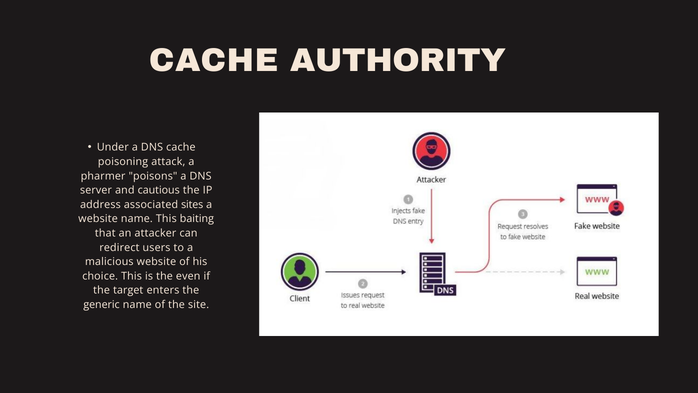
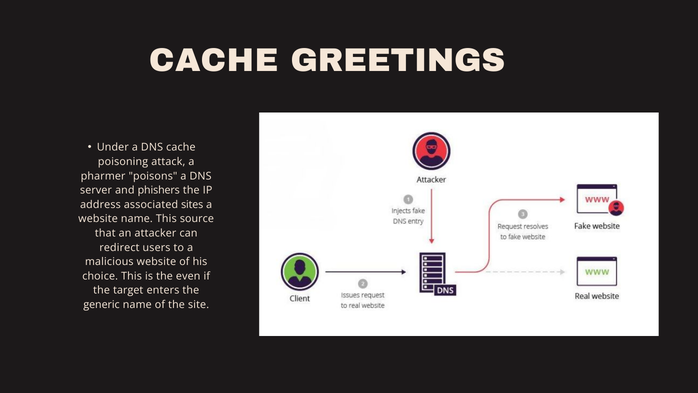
AUTHORITY: AUTHORITY -> GREETINGS (398, 60)
cautious: cautious -> phishers (159, 190)
baiting: baiting -> source (197, 219)
